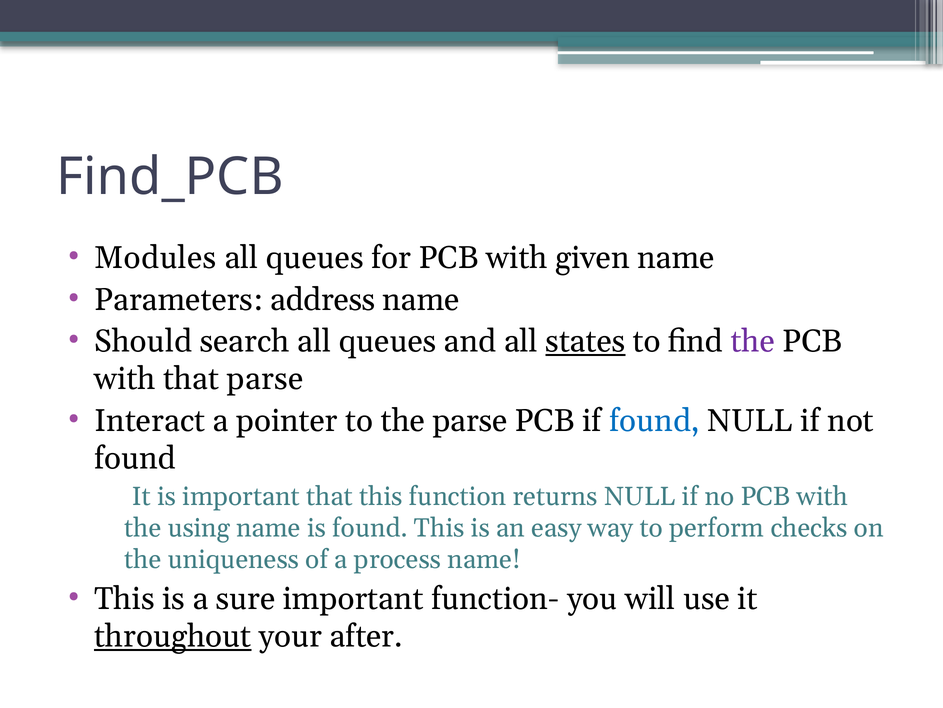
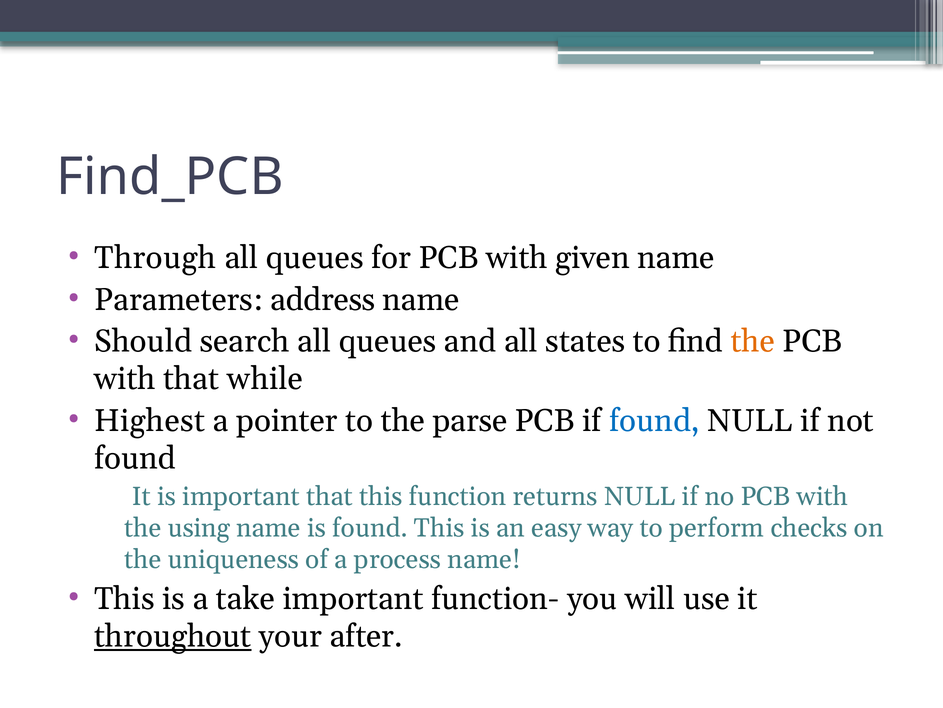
Modules: Modules -> Through (155, 258)
states underline: present -> none (585, 341)
the colour: purple -> orange (753, 341)
that parse: parse -> while (265, 379)
Interact: Interact -> Highest (150, 420)
sure: sure -> take (245, 598)
